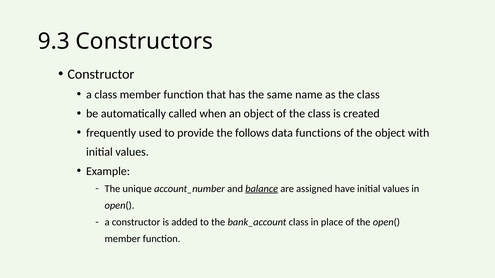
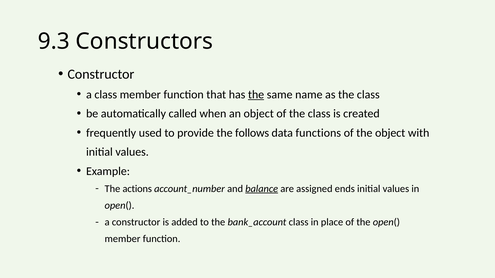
the underline: none -> present (256, 95)
unique: unique -> actions (137, 189)
have: have -> ends (345, 189)
